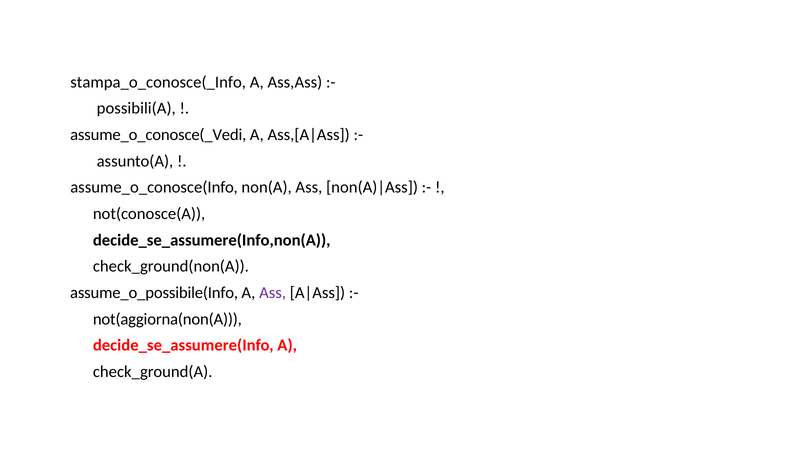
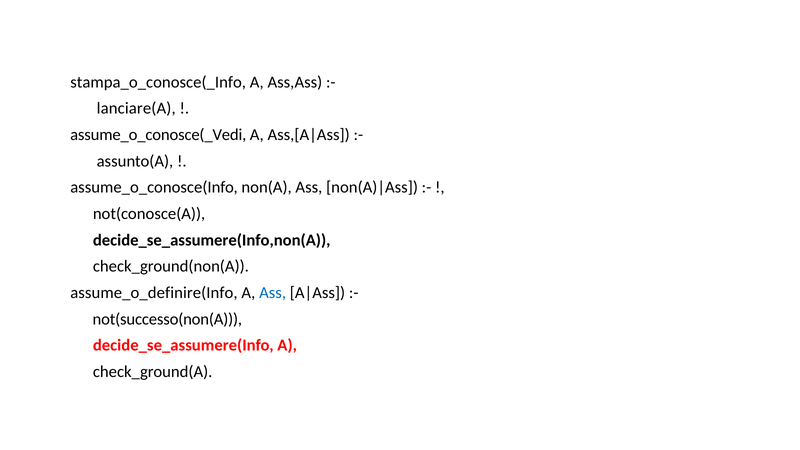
possibili(A: possibili(A -> lanciare(A (136, 108)
assume_o_possibile(Info: assume_o_possibile(Info -> assume_o_definire(Info (154, 293)
Ass colour: purple -> blue (273, 293)
not(aggiorna(non(A: not(aggiorna(non(A -> not(successo(non(A (167, 319)
